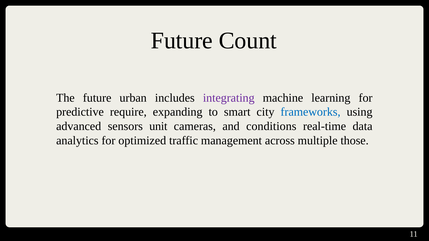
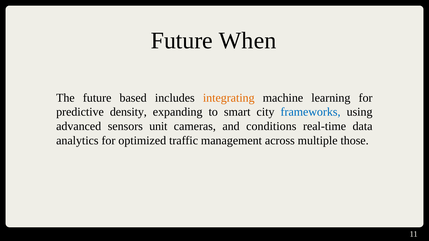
Count: Count -> When (248, 41)
urban: urban -> based (133, 98)
integrating colour: purple -> orange (229, 98)
require: require -> density (128, 112)
